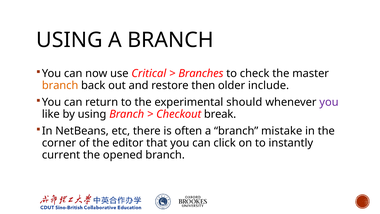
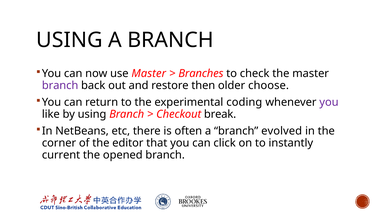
use Critical: Critical -> Master (149, 73)
branch colour: orange -> purple (60, 85)
include: include -> choose (269, 85)
should: should -> coding (244, 102)
mistake: mistake -> evolved (282, 131)
